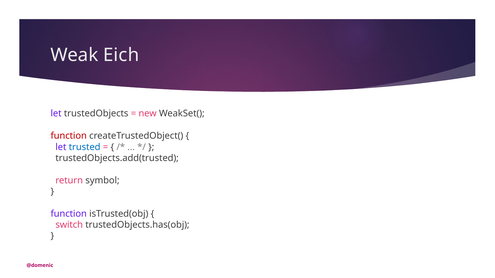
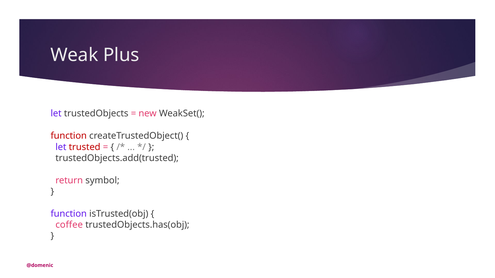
Eich: Eich -> Plus (121, 55)
trusted colour: blue -> red (85, 147)
switch: switch -> coffee (69, 225)
